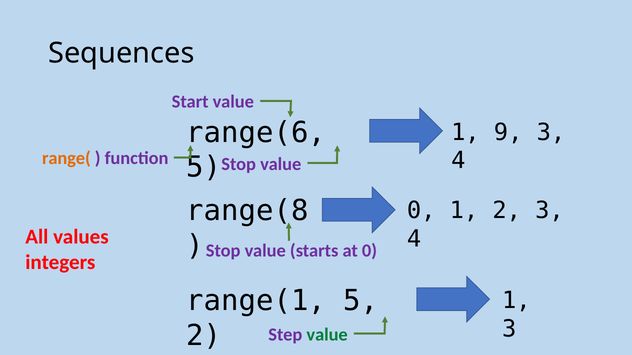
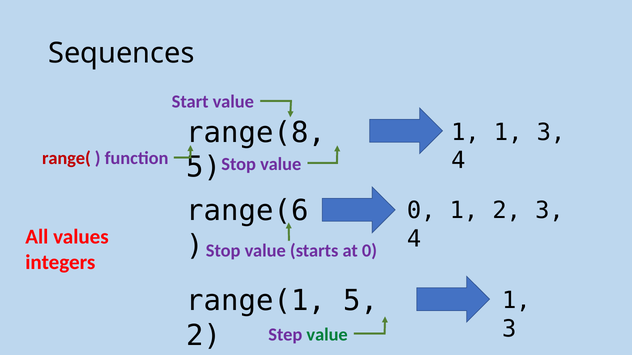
range(6: range(6 -> range(8 (256, 133)
1 9: 9 -> 1 (508, 132)
range( colour: orange -> red (66, 158)
range(8: range(8 -> range(6 (247, 211)
